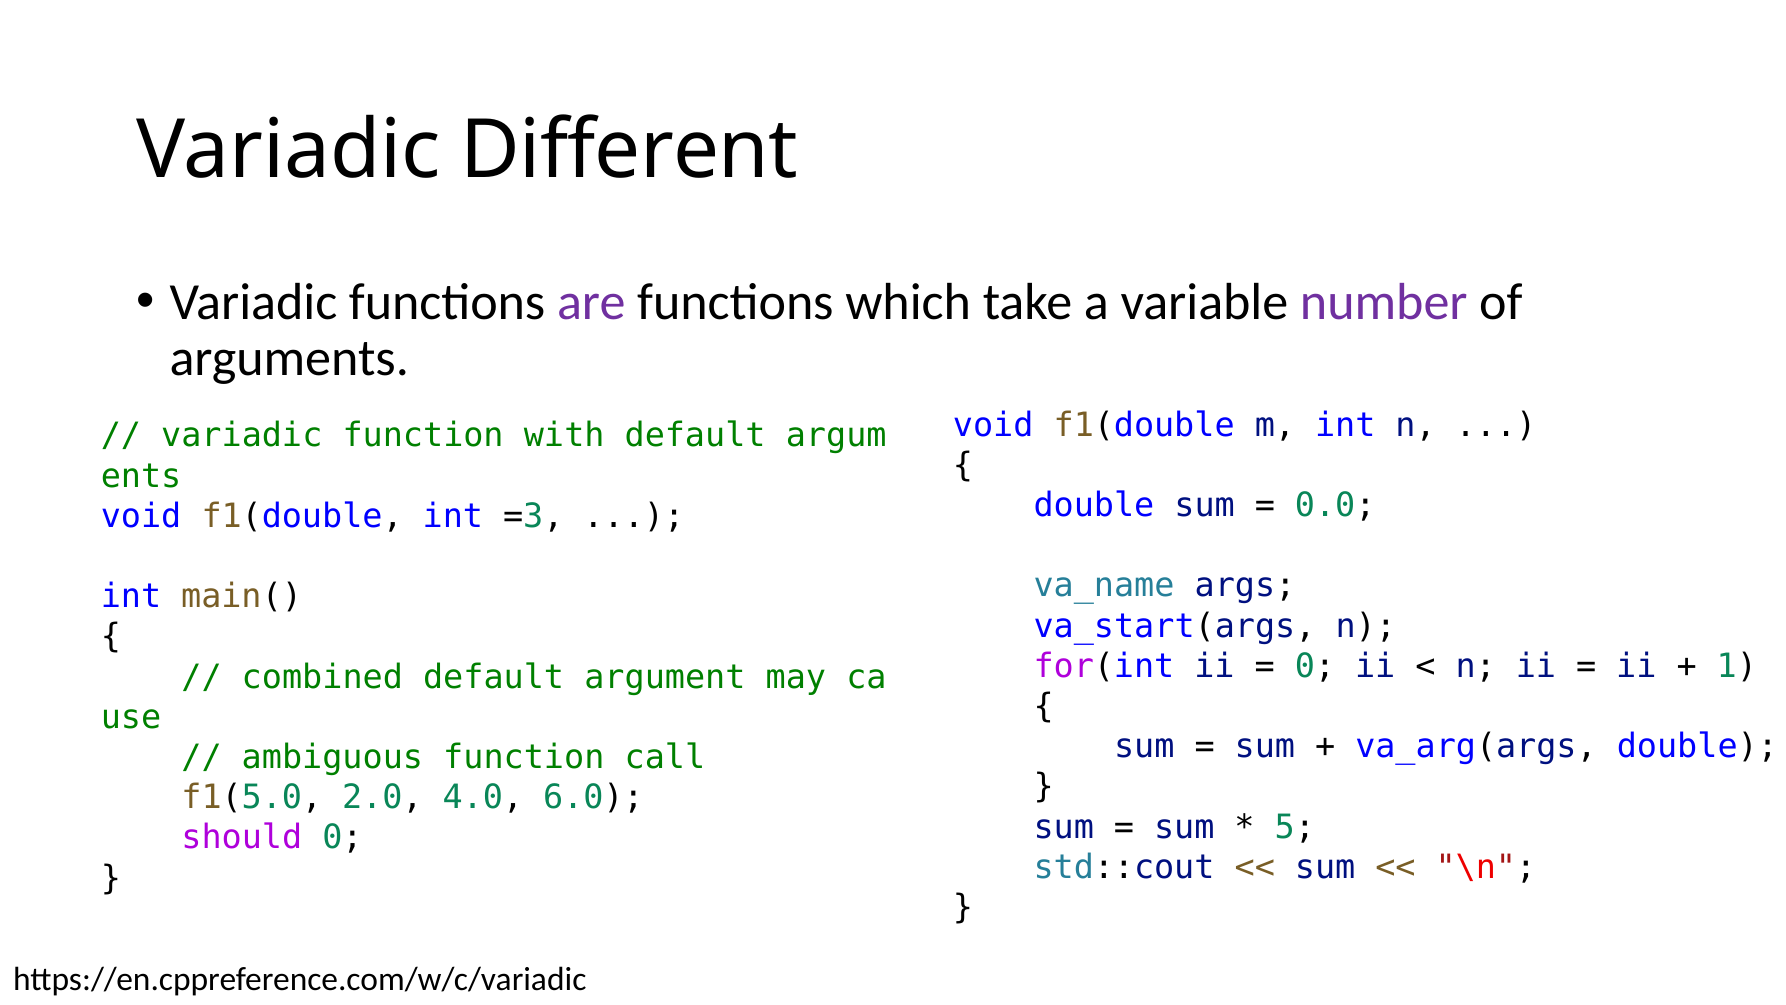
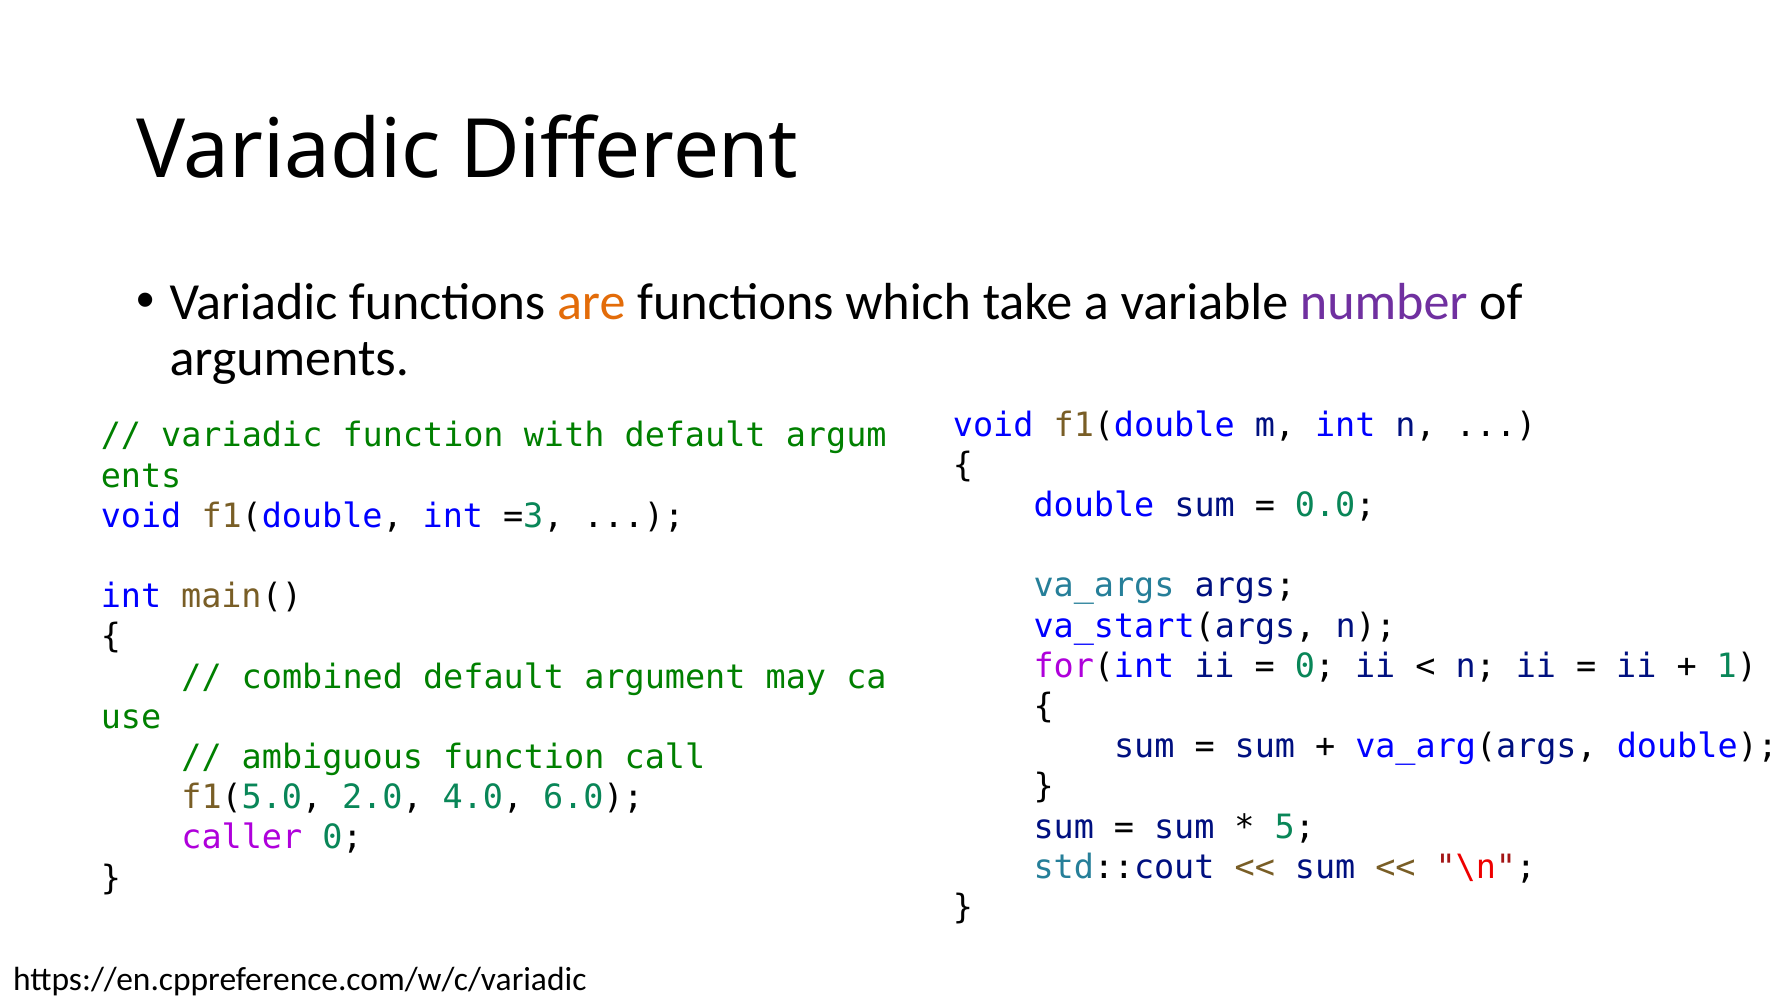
are colour: purple -> orange (591, 302)
va_name: va_name -> va_args (1104, 586)
should: should -> caller (242, 837)
